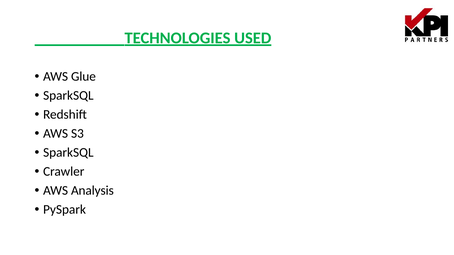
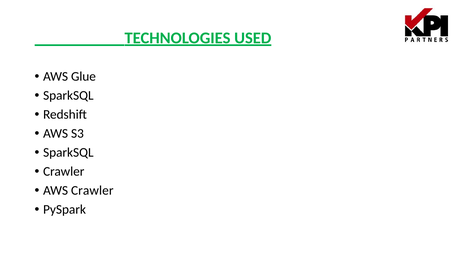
AWS Analysis: Analysis -> Crawler (92, 191)
